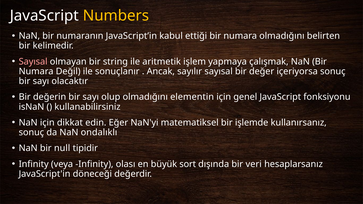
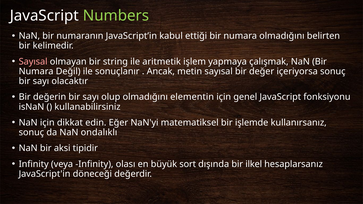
Numbers colour: yellow -> light green (116, 16)
sayılır: sayılır -> metin (190, 71)
null: null -> aksi (62, 148)
veri: veri -> ilkel (254, 164)
